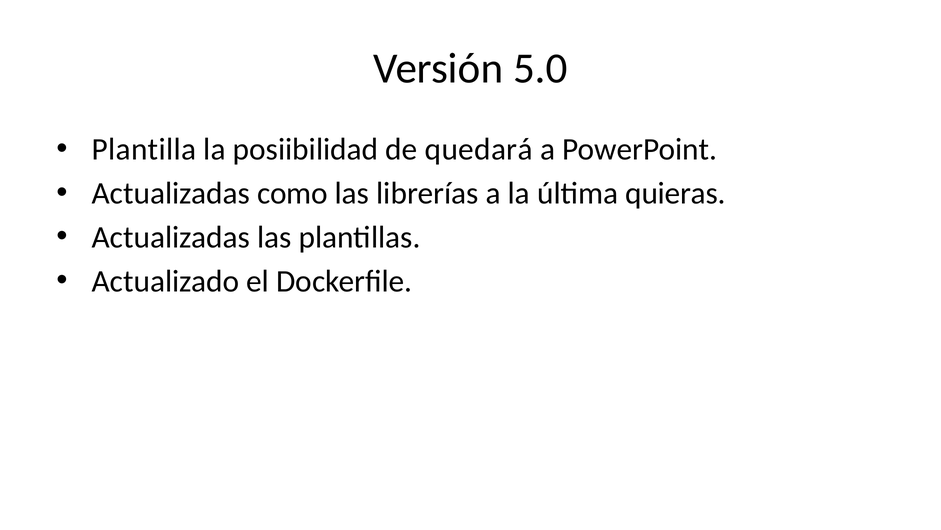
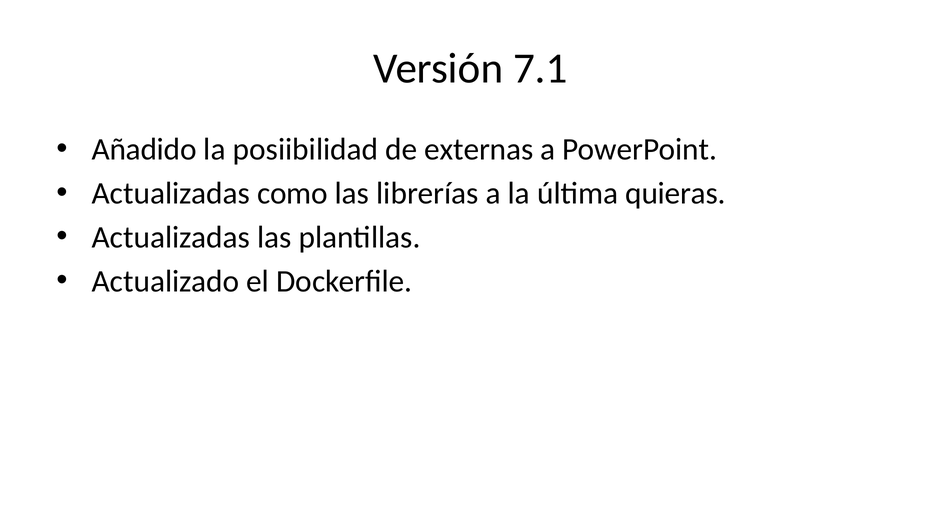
5.0: 5.0 -> 7.1 (540, 68)
Plantilla: Plantilla -> Añadido (144, 149)
quedará: quedará -> externas (479, 149)
